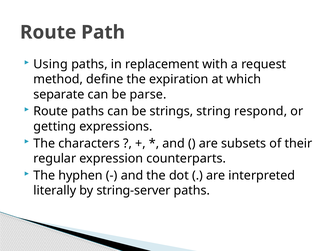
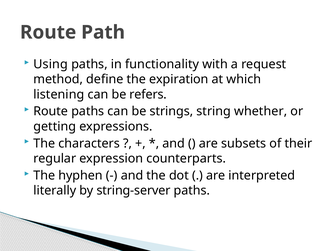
replacement: replacement -> functionality (162, 64)
separate: separate -> listening (59, 94)
parse: parse -> refers (148, 94)
respond: respond -> whether (261, 111)
